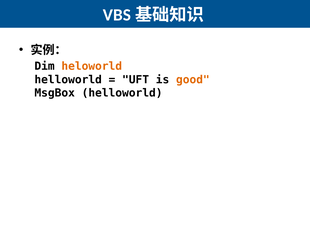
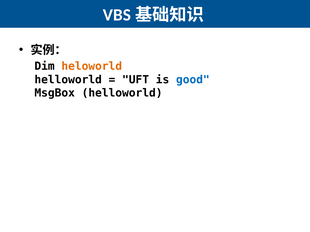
good colour: orange -> blue (193, 80)
